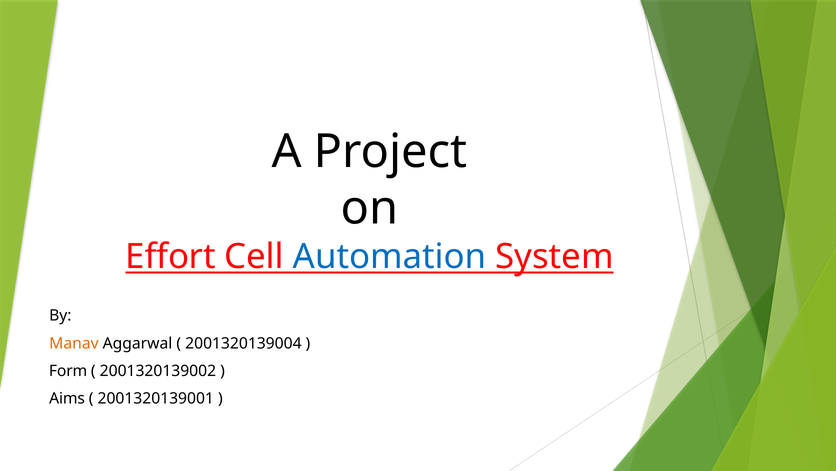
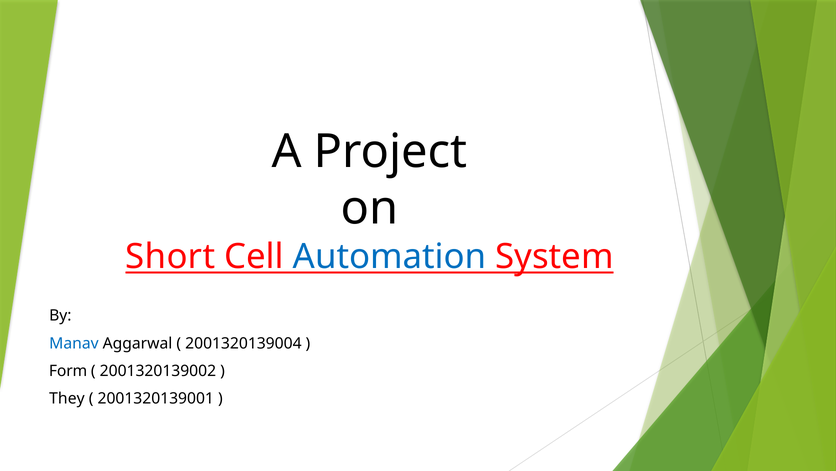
Effort: Effort -> Short (170, 256)
Manav colour: orange -> blue (74, 343)
Aims: Aims -> They (67, 398)
